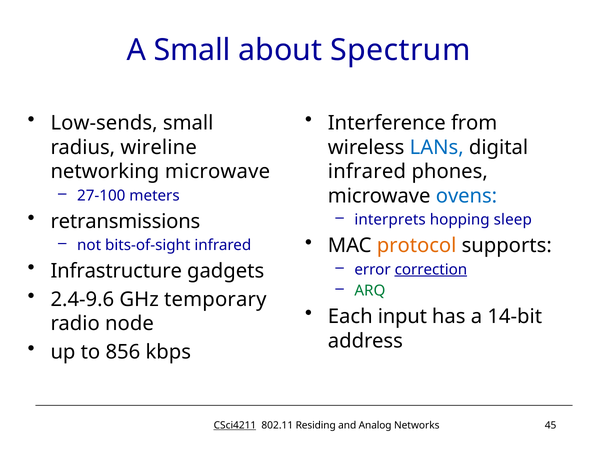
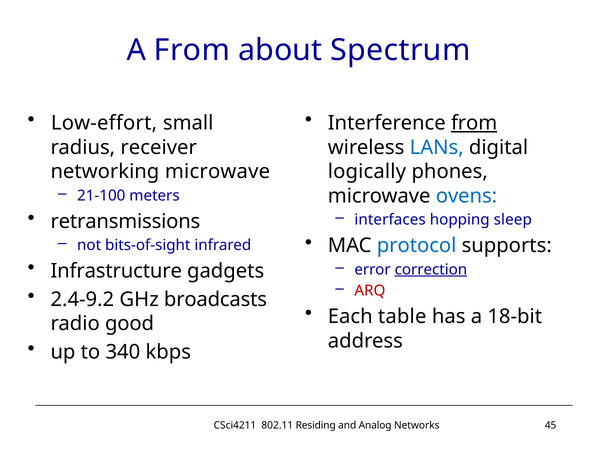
A Small: Small -> From (192, 50)
Low-sends: Low-sends -> Low-effort (104, 123)
from underline: none -> present (474, 123)
wireline: wireline -> receiver (159, 147)
infrared: infrared -> logically (367, 172)
27-100: 27-100 -> 21-100 (101, 196)
interprets: interprets -> interfaces (390, 220)
protocol colour: orange -> blue (417, 246)
ARQ colour: green -> red (370, 291)
2.4-9.6: 2.4-9.6 -> 2.4-9.2 (82, 299)
temporary: temporary -> broadcasts (215, 299)
input: input -> table (402, 317)
14-bit: 14-bit -> 18-bit (515, 317)
node: node -> good (130, 324)
856: 856 -> 340 (123, 352)
CSci4211 underline: present -> none (235, 425)
